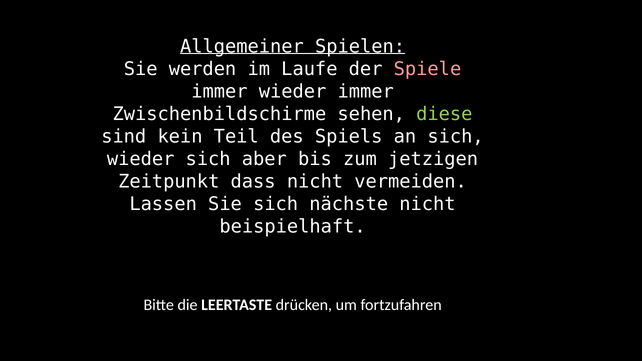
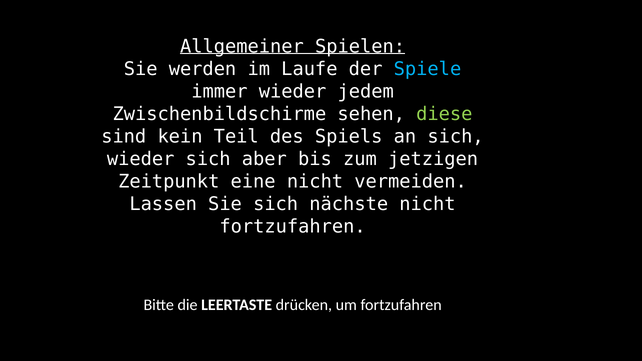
Spiele colour: pink -> light blue (427, 69)
wieder immer: immer -> jedem (366, 92)
dass: dass -> eine (253, 182)
beispielhaft: beispielhaft -> fortzufahren (293, 227)
